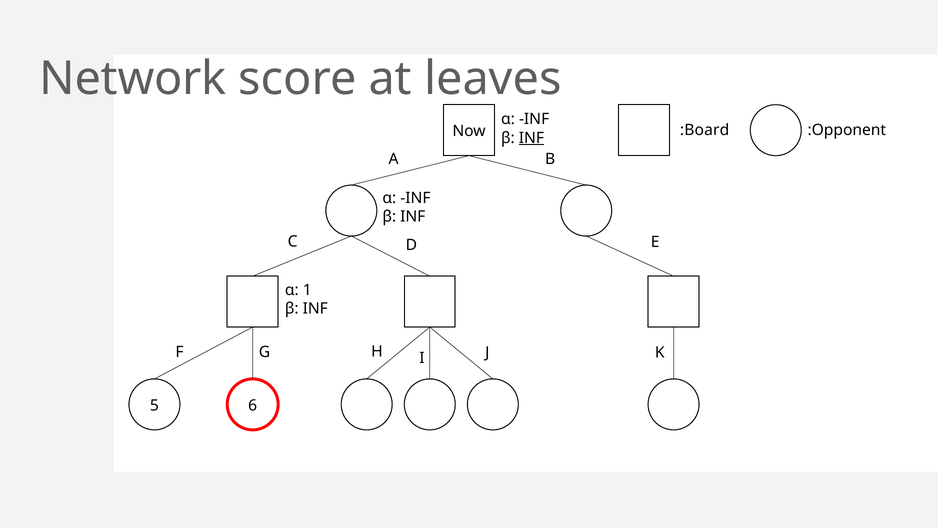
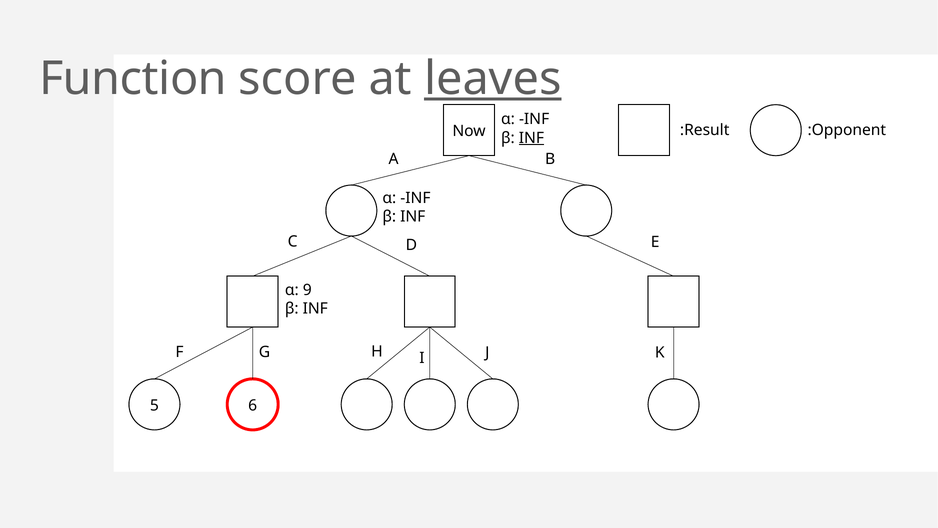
Network: Network -> Function (133, 79)
leaves underline: none -> present (493, 79)
:Board: :Board -> :Result (705, 130)
1: 1 -> 9 (307, 290)
